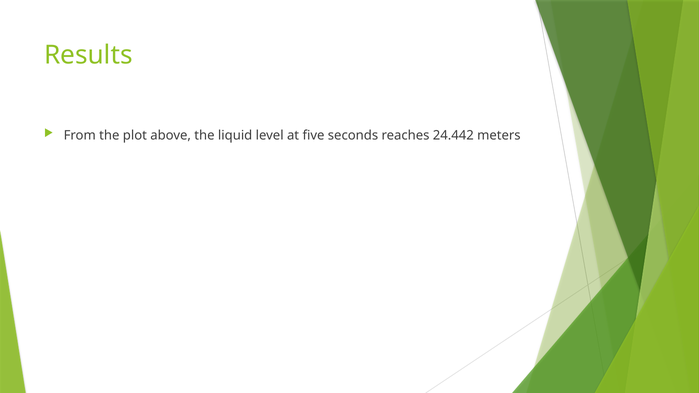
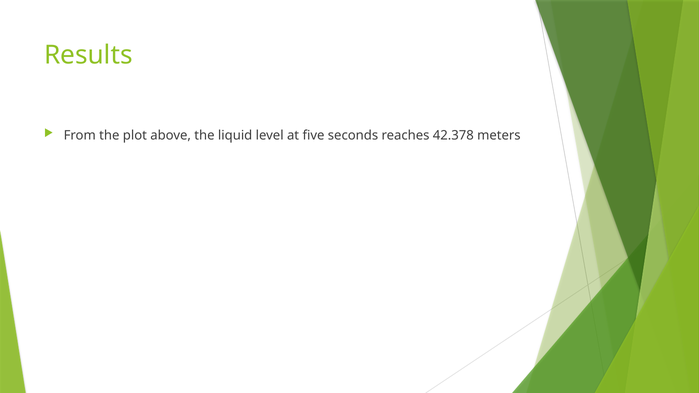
24.442: 24.442 -> 42.378 (453, 135)
